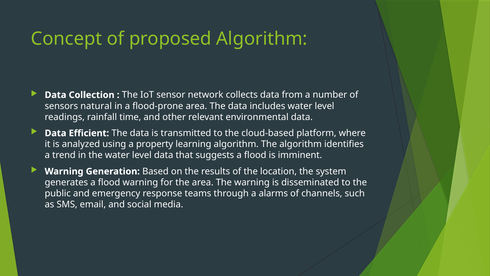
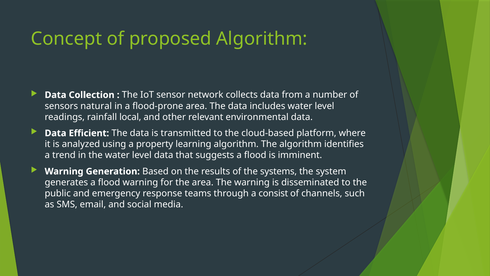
time: time -> local (130, 117)
location: location -> systems (279, 171)
alarms: alarms -> consist (273, 193)
